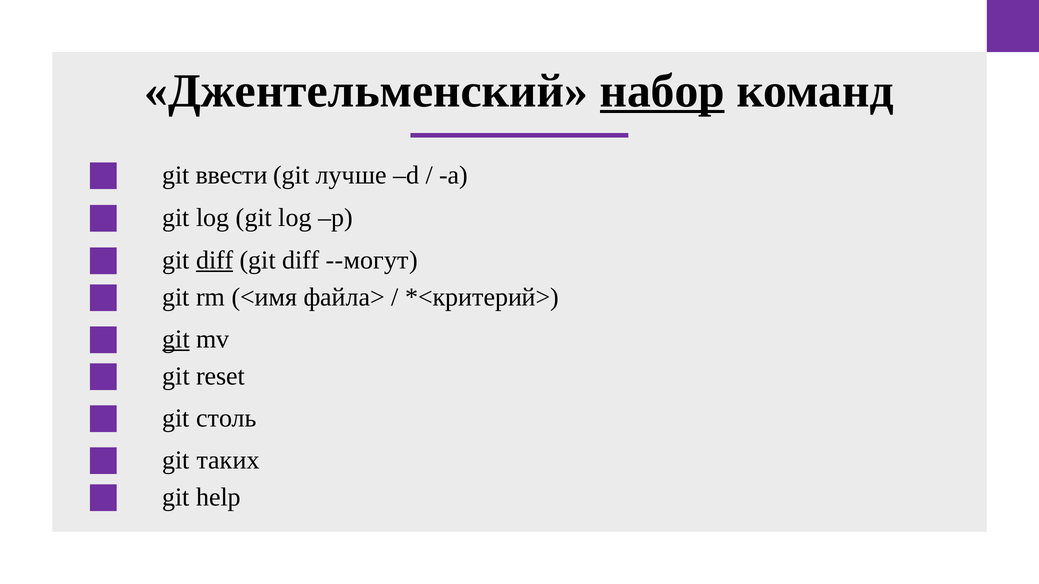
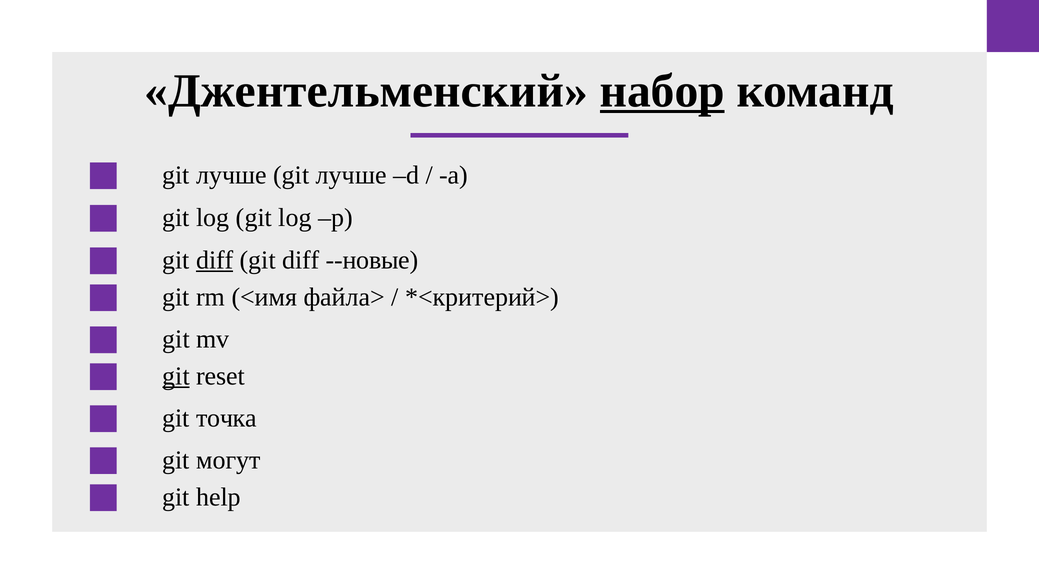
ввести: ввести -> лучше (232, 175)
--могут: --могут -> --новые (372, 260)
git underline: present -> none (176, 339)
git underline: none -> present (176, 376)
столь: столь -> точка (227, 418)
таких: таких -> могут (228, 460)
